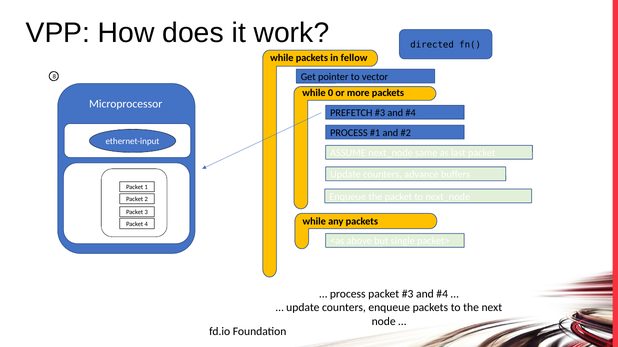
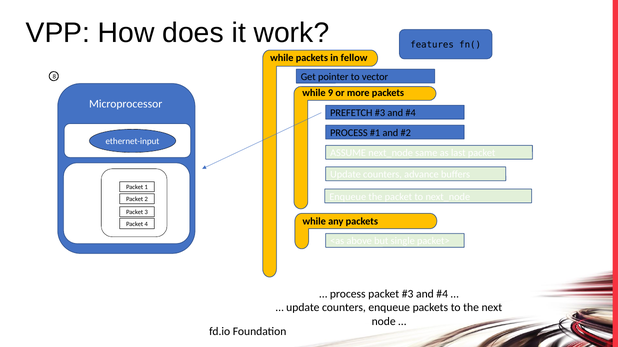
directed: directed -> features (432, 45)
0: 0 -> 9 (331, 93)
